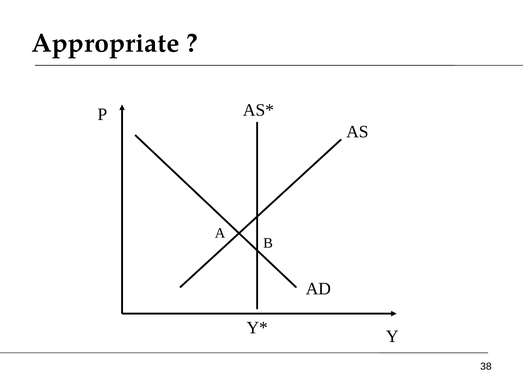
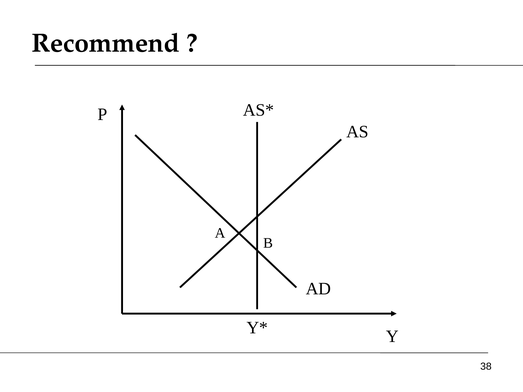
Appropriate: Appropriate -> Recommend (106, 43)
